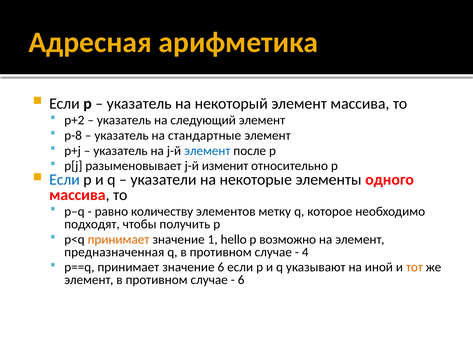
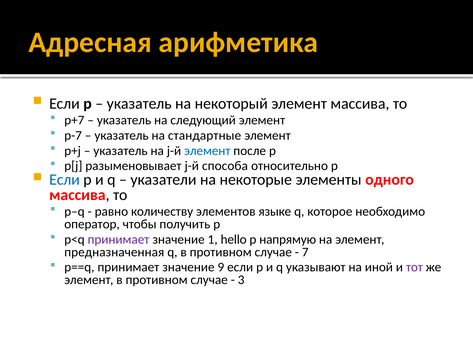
p+2: p+2 -> p+7 (74, 120)
p-8: p-8 -> p-7 (73, 135)
изменит: изменит -> способа (225, 166)
метку: метку -> языке (275, 211)
подходят: подходят -> оператор (92, 224)
принимает colour: orange -> purple (118, 239)
возможно: возможно -> напрямую (288, 239)
4: 4 -> 7 (305, 252)
значение 6: 6 -> 9 (221, 267)
тот colour: orange -> purple (414, 267)
6: 6 -> 3 (241, 280)
